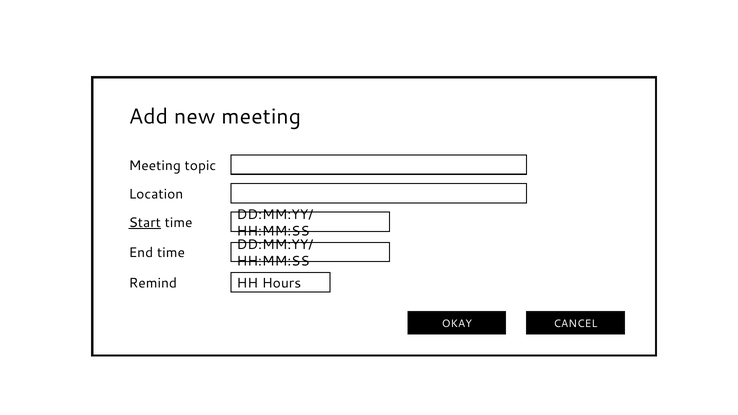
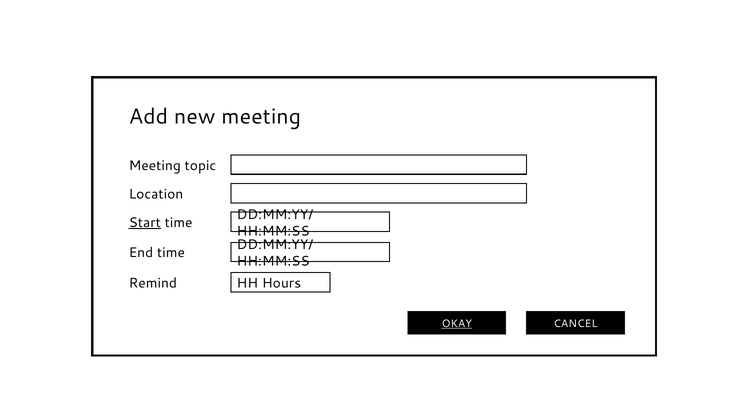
OKAY underline: none -> present (457, 324)
